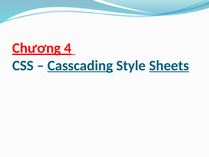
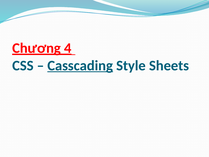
Sheets underline: present -> none (169, 65)
